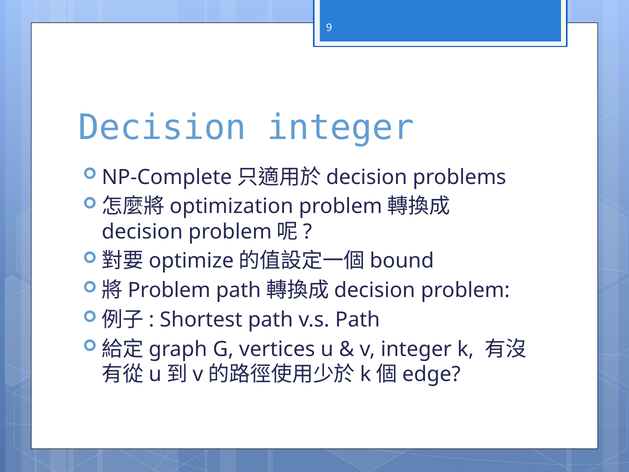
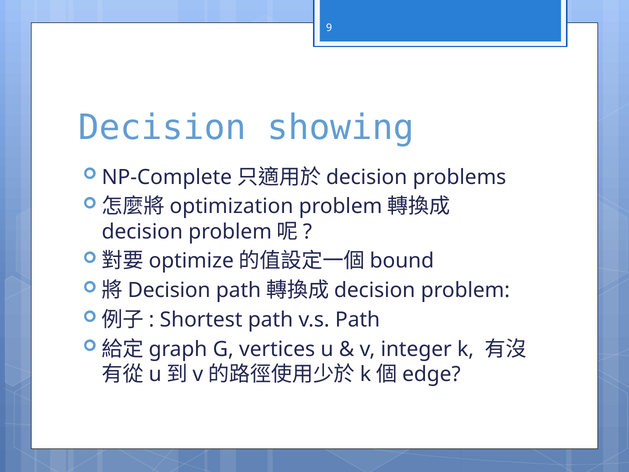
Decision integer: integer -> showing (341, 128)
Problem: Problem -> Decision (169, 290)
